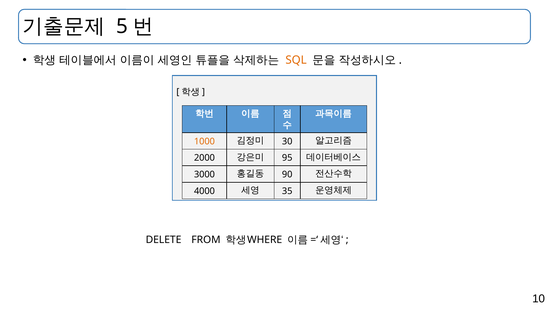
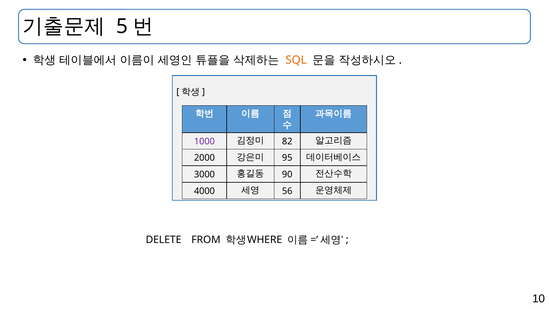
1000 colour: orange -> purple (204, 141)
30: 30 -> 82 (287, 141)
35: 35 -> 56 (287, 191)
